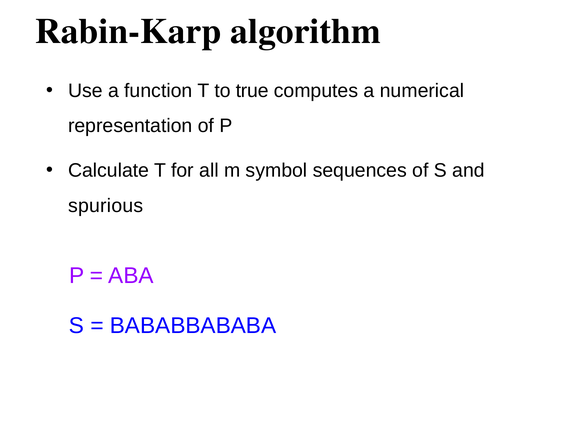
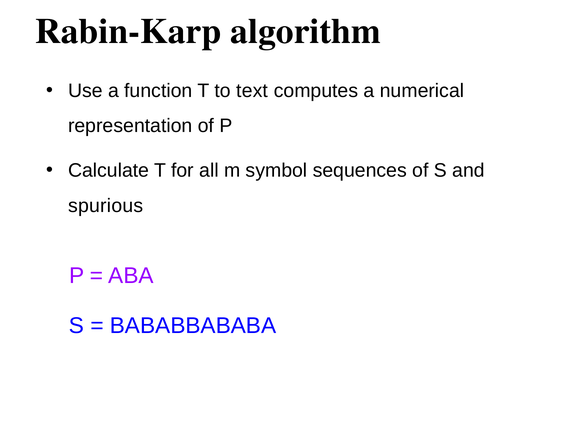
true: true -> text (252, 91)
